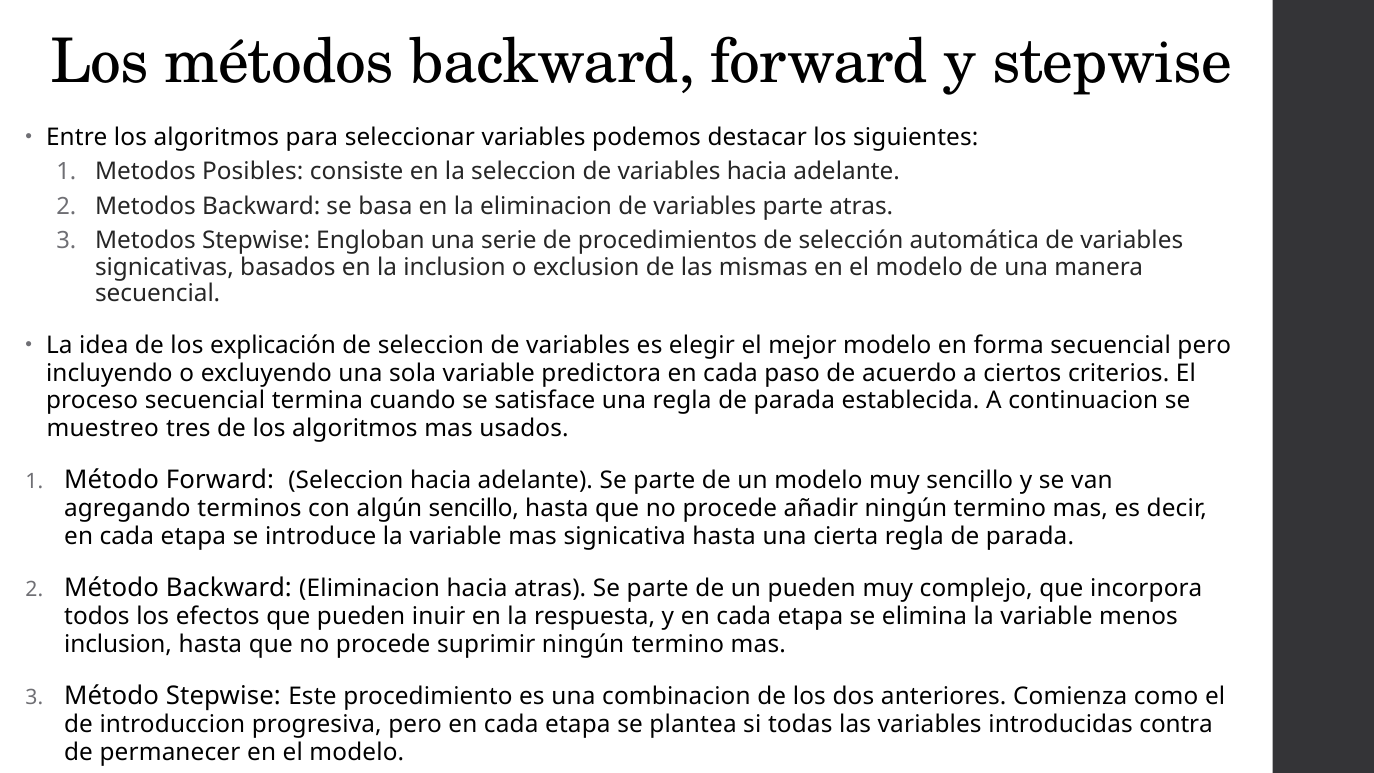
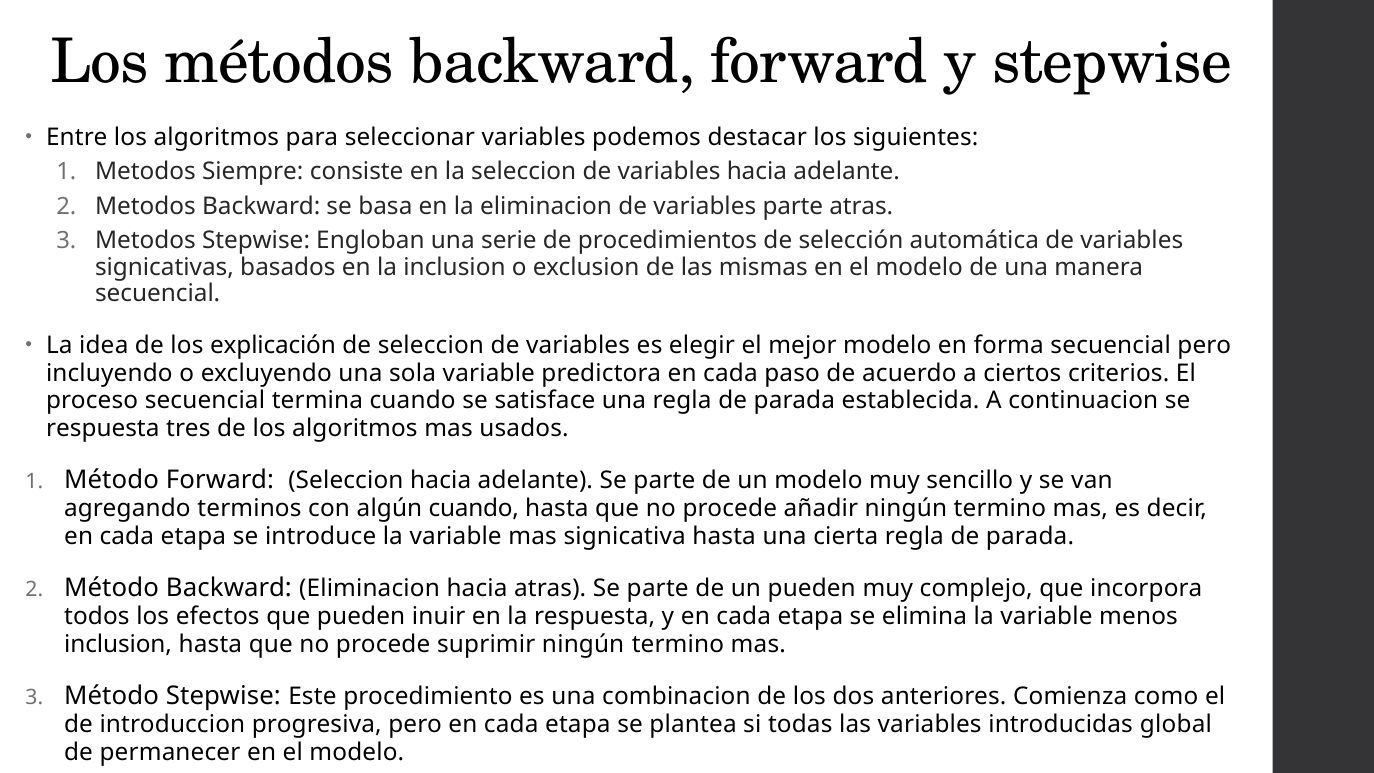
Posibles: Posibles -> Siempre (253, 171)
muestreo: muestreo -> respuesta (103, 429)
algún sencillo: sencillo -> cuando (474, 509)
contra: contra -> global (1176, 724)
